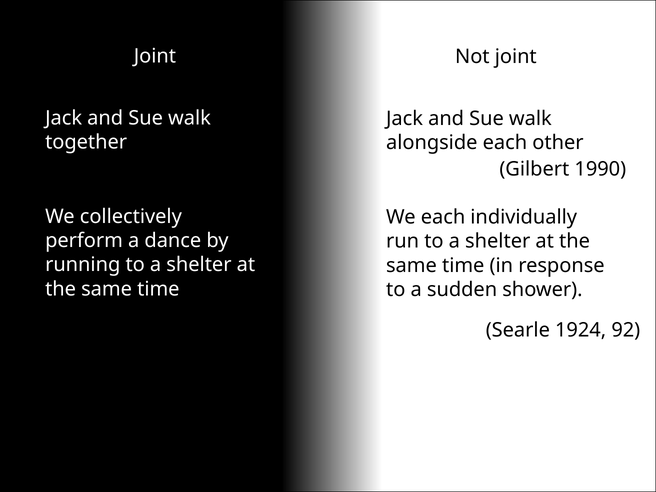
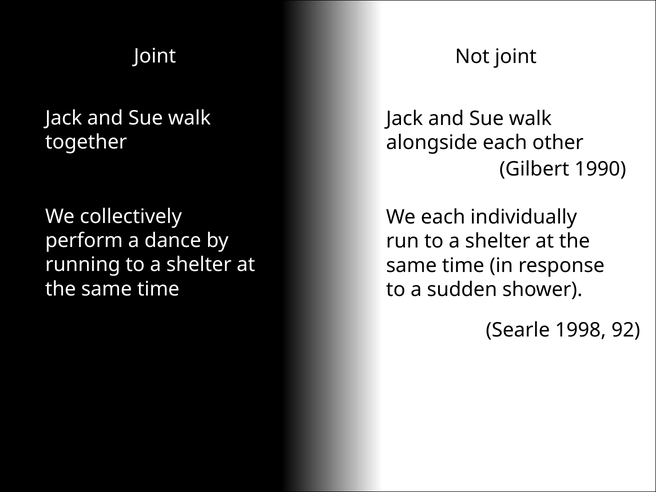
1924: 1924 -> 1998 (581, 330)
